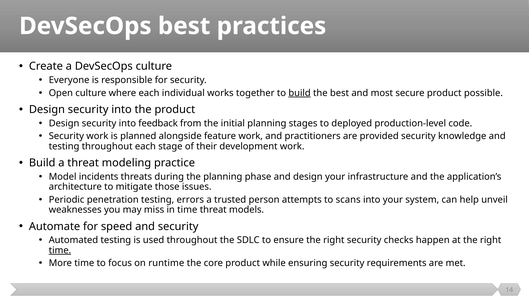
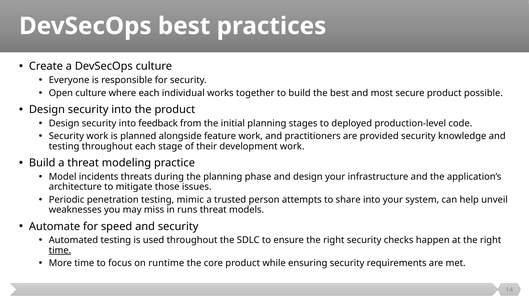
build underline: present -> none (300, 93)
errors: errors -> mimic (190, 199)
scans: scans -> share (348, 199)
in time: time -> runs (187, 210)
